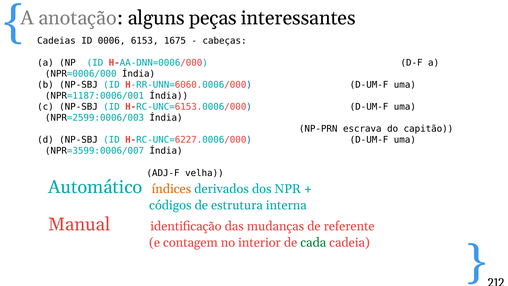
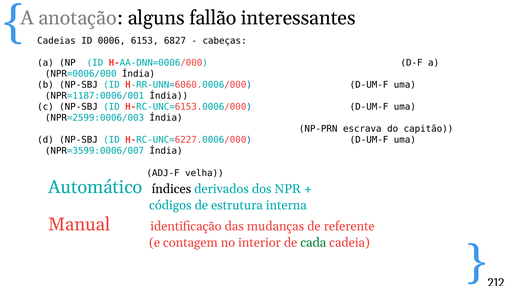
peças: peças -> fallão (213, 18)
1675: 1675 -> 6827 (175, 41)
índices colour: orange -> black (171, 189)
